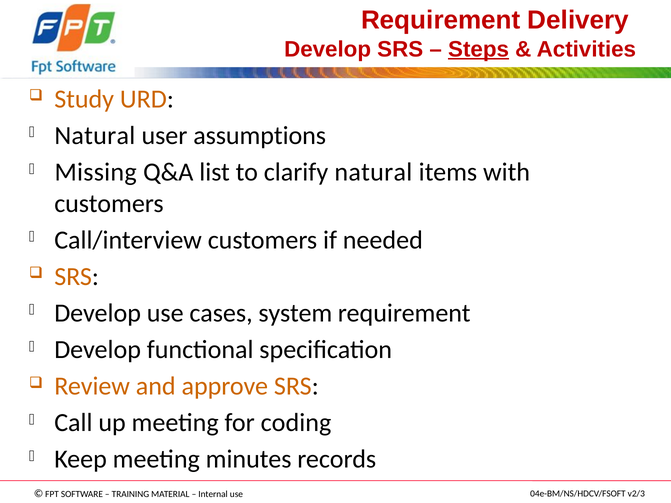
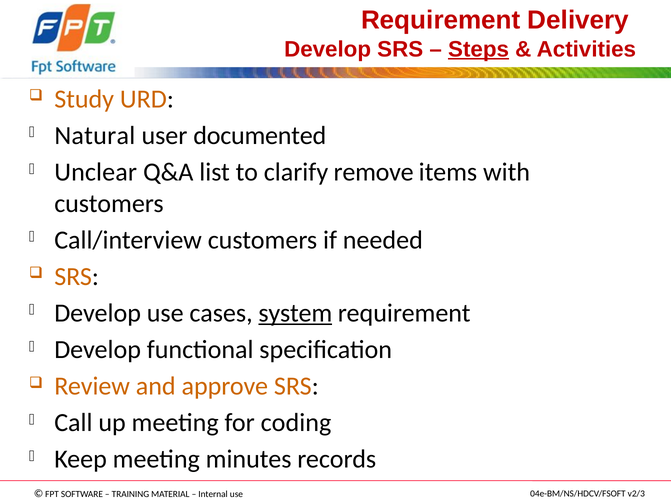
assumptions: assumptions -> documented (260, 136)
Missing: Missing -> Unclear (96, 172)
clarify natural: natural -> remove (374, 172)
system underline: none -> present (295, 313)
